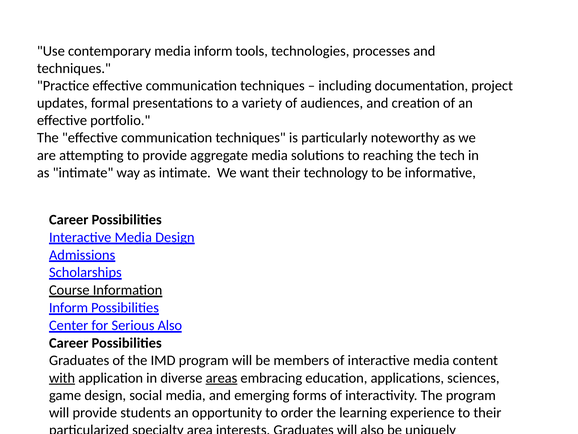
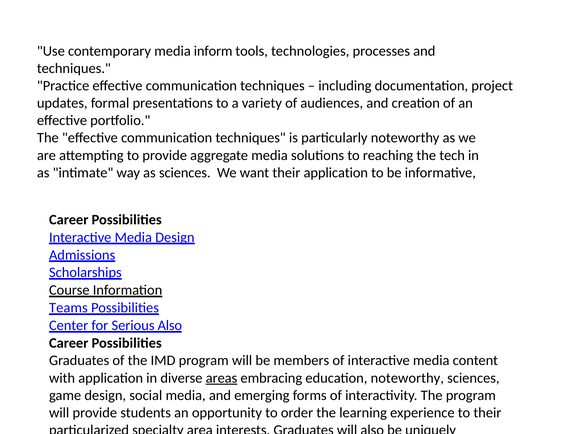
way as intimate: intimate -> sciences (185, 172)
their technology: technology -> application (336, 172)
Inform: Inform -> Teams (68, 308)
with underline: present -> none (62, 377)
education applications: applications -> noteworthy (407, 377)
